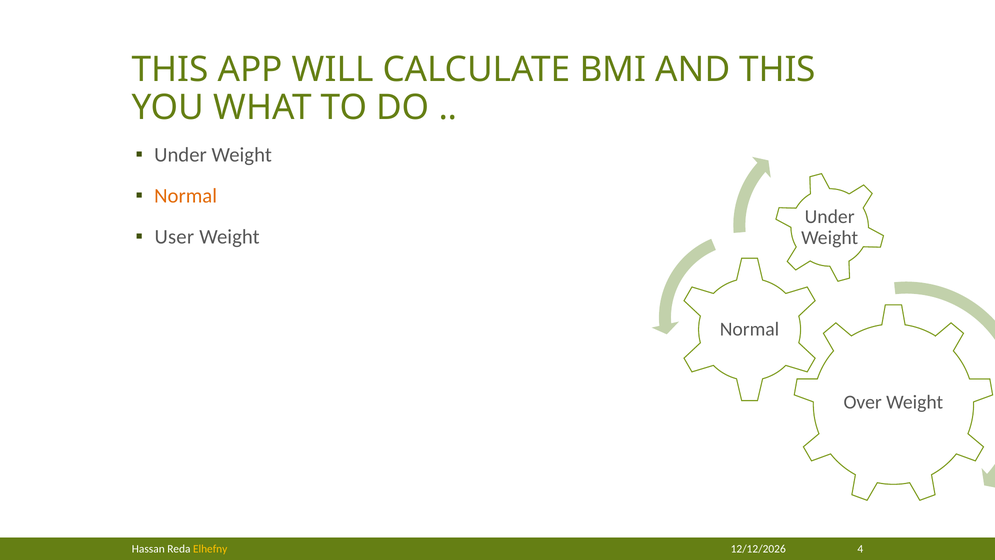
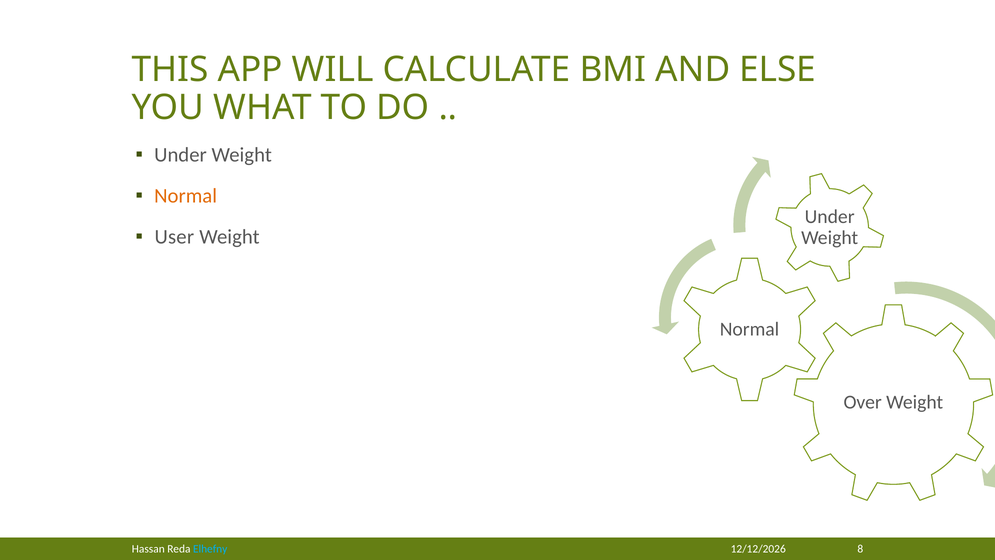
AND THIS: THIS -> ELSE (778, 70)
Elhefny colour: yellow -> light blue (210, 549)
4: 4 -> 8 (860, 549)
